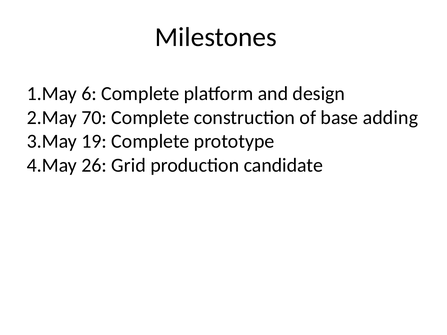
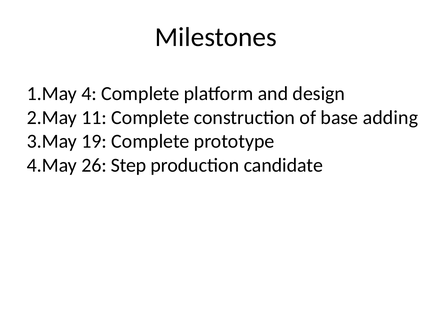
6: 6 -> 4 (89, 94)
70: 70 -> 11 (94, 118)
Grid: Grid -> Step (129, 165)
